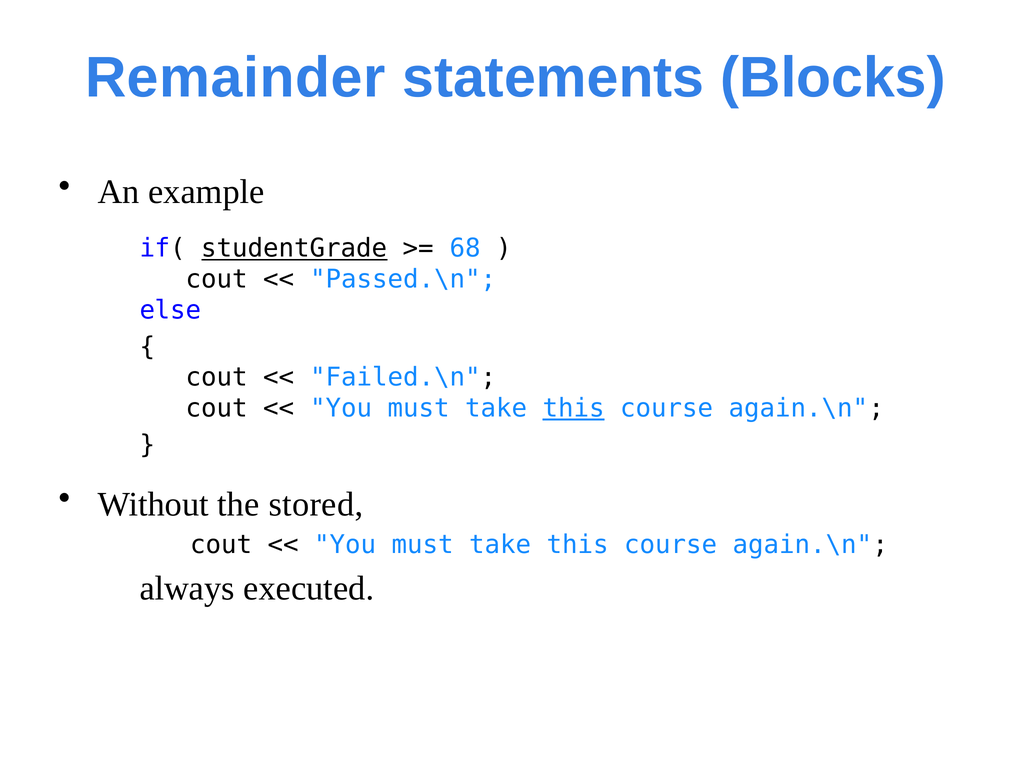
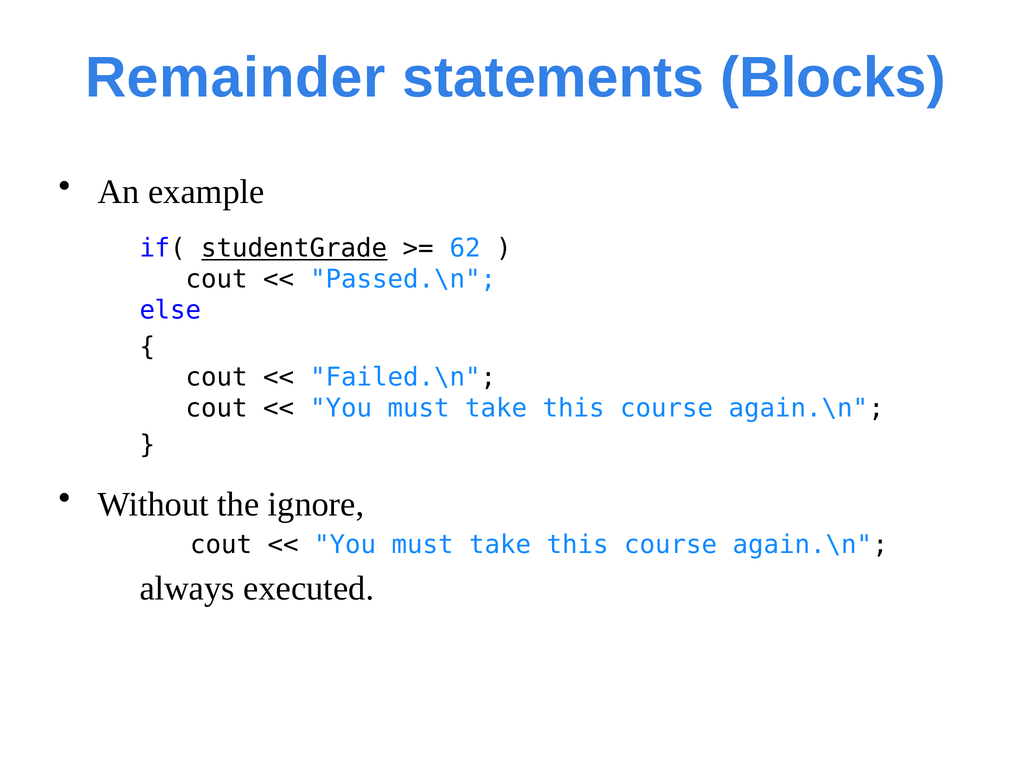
68: 68 -> 62 (465, 248)
this underline: present -> none (574, 408)
stored: stored -> ignore (316, 504)
